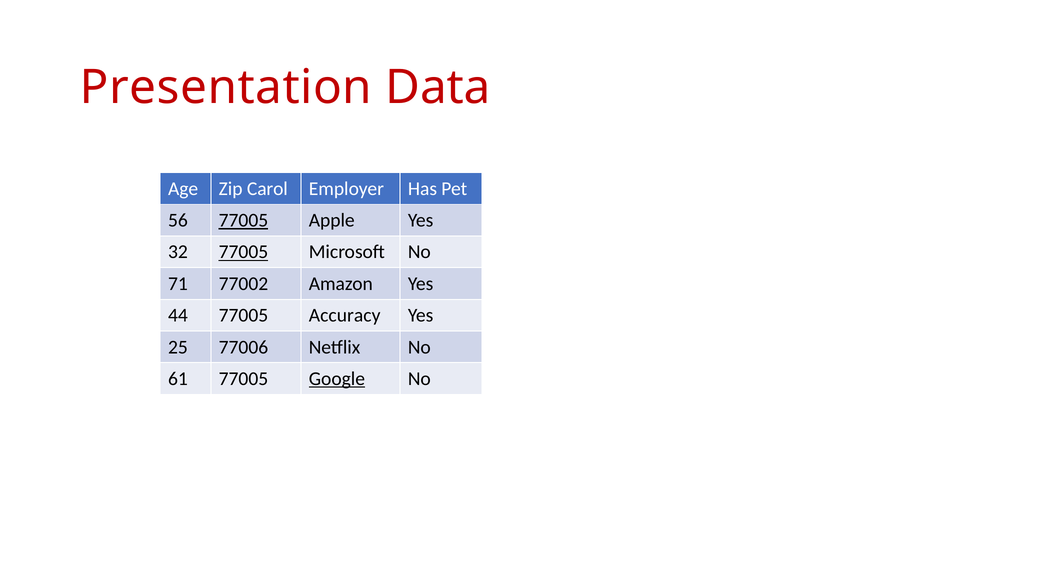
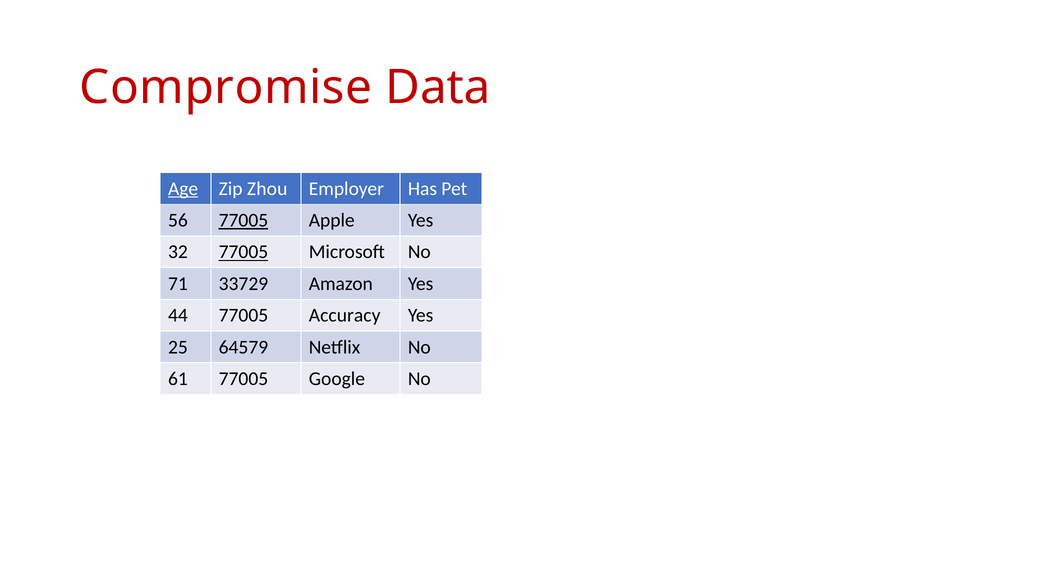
Presentation: Presentation -> Compromise (226, 88)
Age underline: none -> present (183, 189)
Carol: Carol -> Zhou (267, 189)
77002: 77002 -> 33729 (243, 284)
77006: 77006 -> 64579 (243, 347)
Google underline: present -> none (337, 379)
